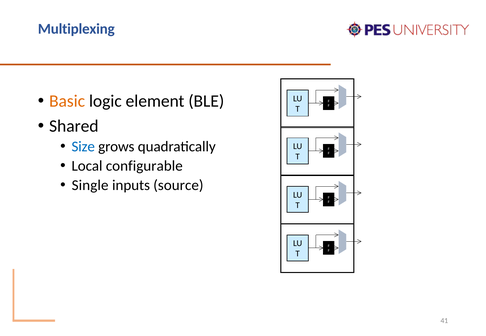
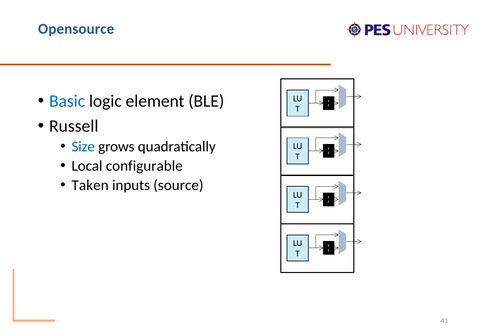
Multiplexing: Multiplexing -> Opensource (76, 29)
Basic colour: orange -> blue (67, 101)
Shared: Shared -> Russell (74, 126)
Single: Single -> Taken (90, 185)
